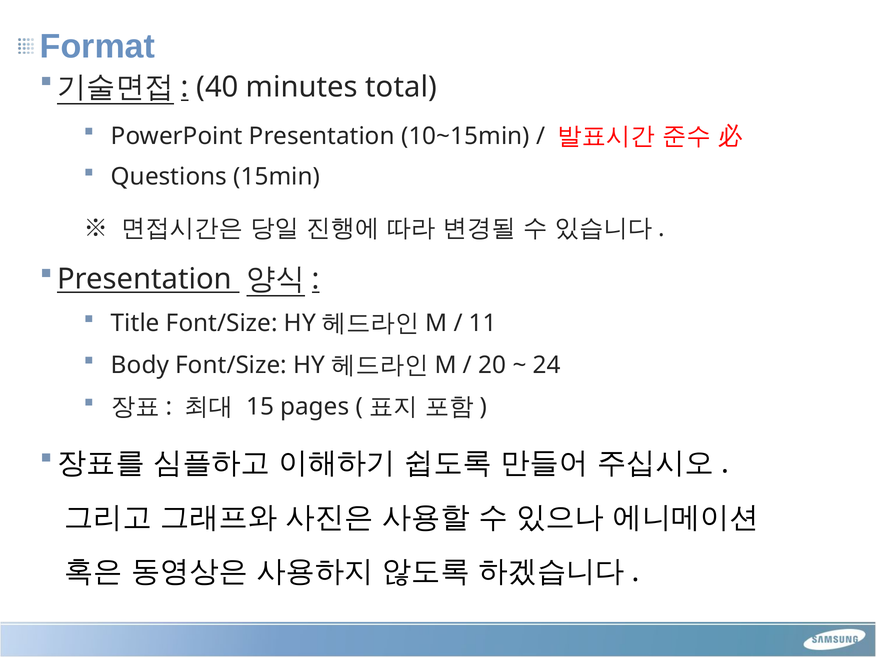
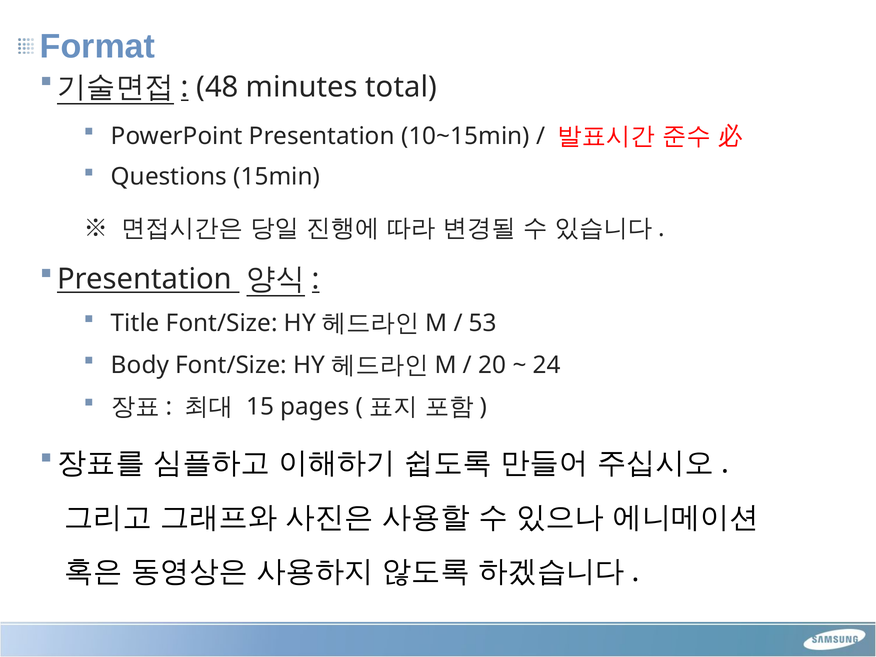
40: 40 -> 48 (217, 87)
11: 11 -> 53 (483, 323)
